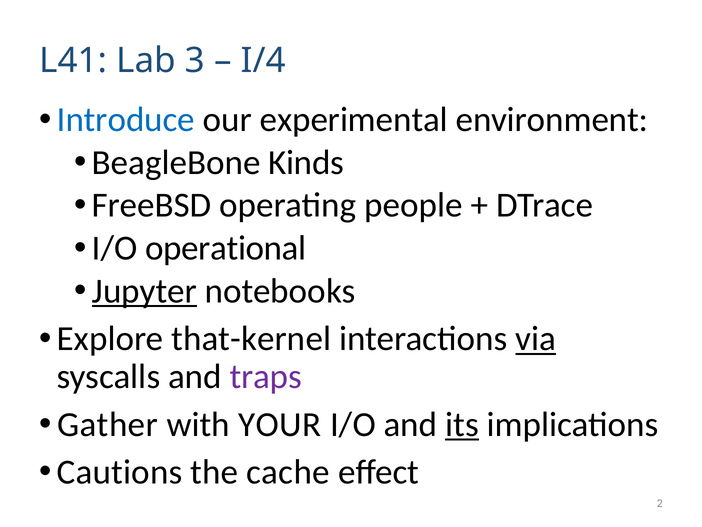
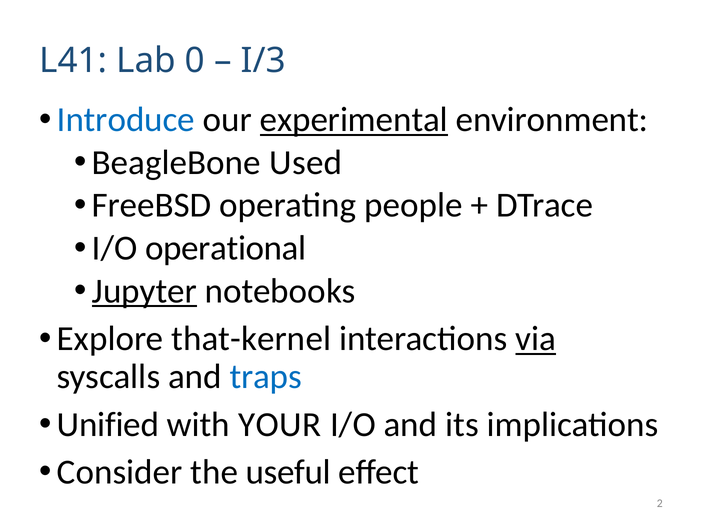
3: 3 -> 0 (195, 61)
I/4: I/4 -> I/3 (263, 61)
experimental underline: none -> present (354, 120)
Kinds: Kinds -> Used (306, 162)
traps colour: purple -> blue (266, 376)
Gather: Gather -> Unified (108, 424)
its underline: present -> none (462, 424)
Cautions: Cautions -> Consider (120, 472)
cache: cache -> useful (288, 472)
